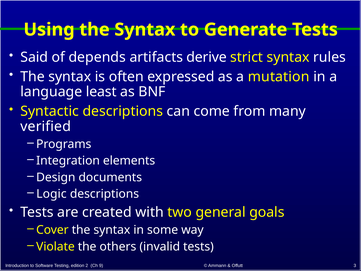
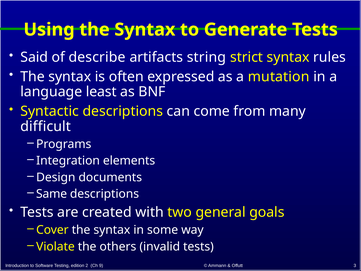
depends: depends -> describe (97, 57)
derive: derive -> string (206, 57)
verified: verified -> difficult (46, 126)
Logic: Logic -> Same (52, 194)
